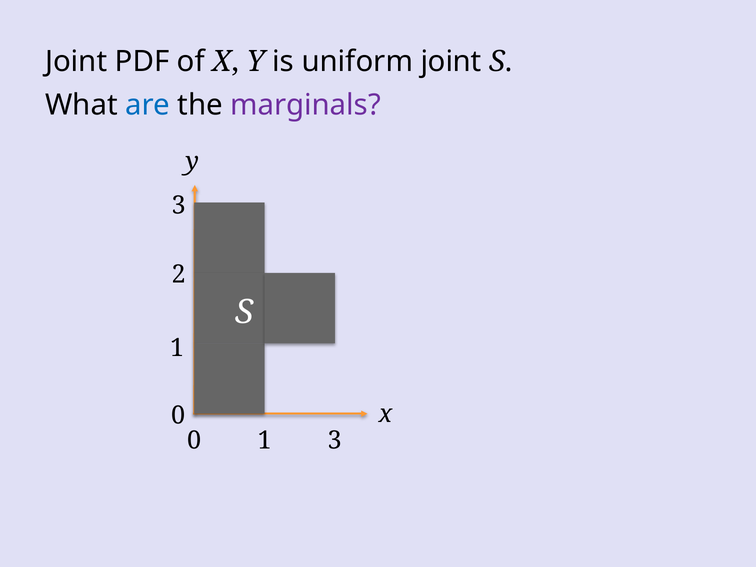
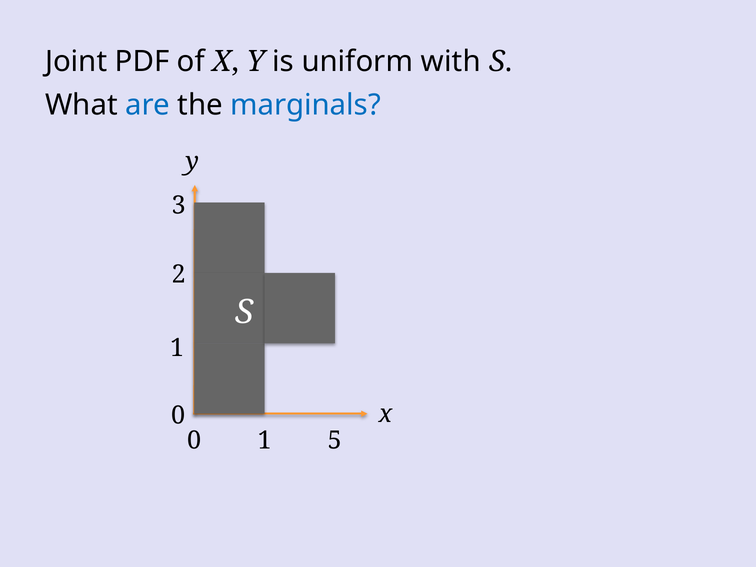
uniform joint: joint -> with (451, 62)
marginals colour: purple -> blue (306, 105)
1 3: 3 -> 5 (335, 440)
